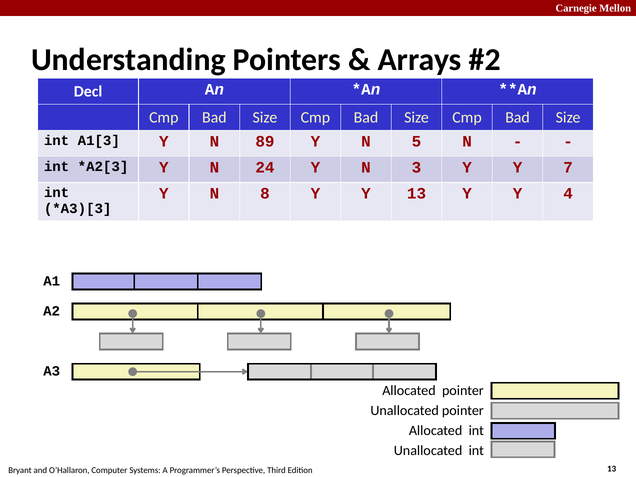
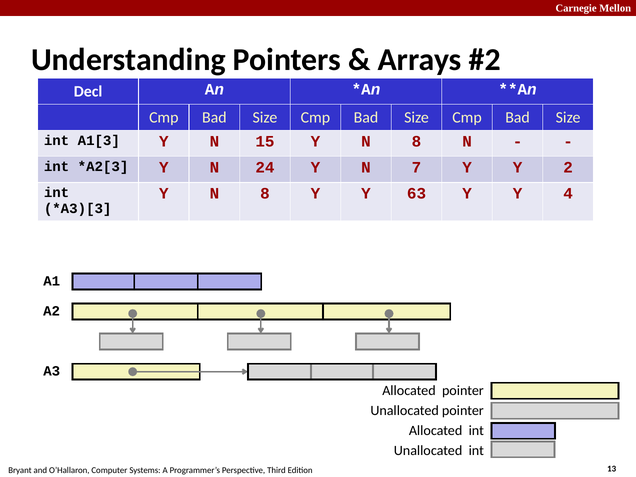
89: 89 -> 15 (265, 141)
5: 5 -> 8 (417, 141)
3: 3 -> 7 (417, 168)
7: 7 -> 2 (568, 168)
Y 13: 13 -> 63 (417, 194)
